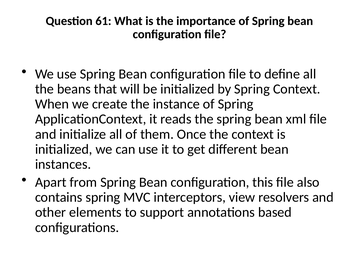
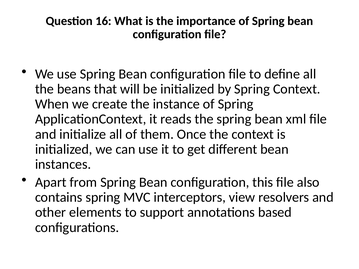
61: 61 -> 16 (103, 21)
